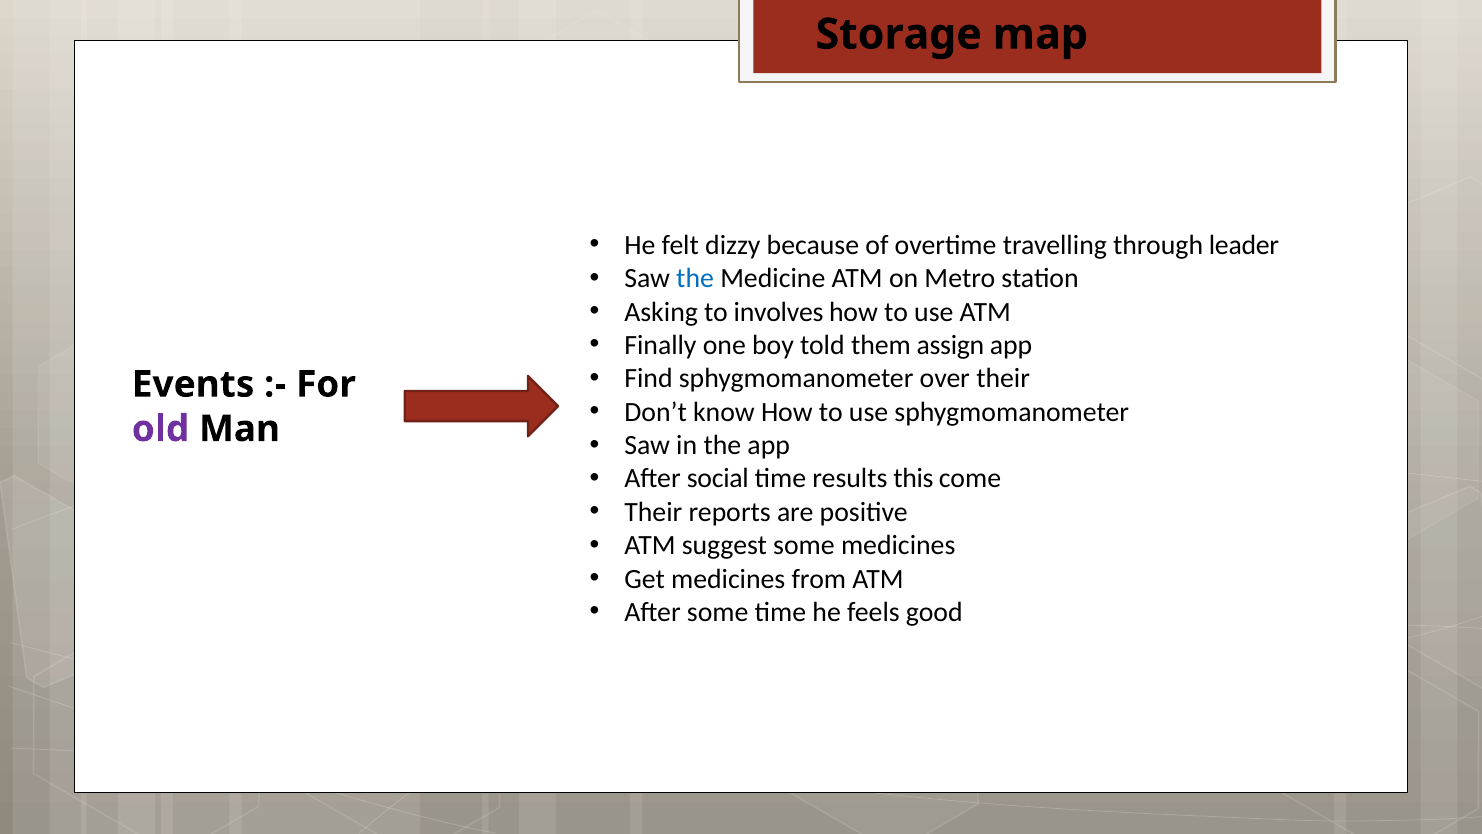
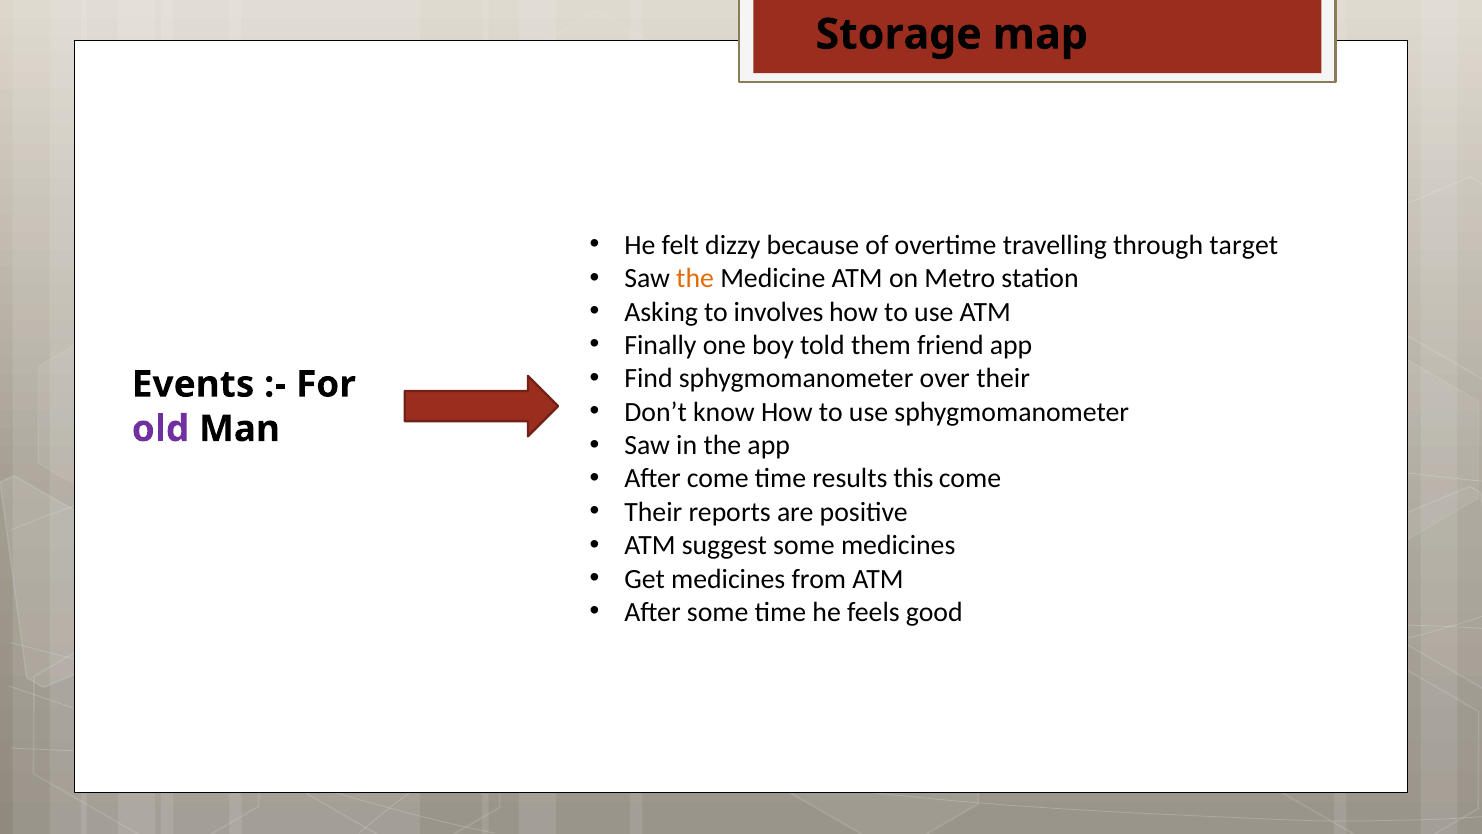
leader: leader -> target (1244, 245)
the colour: blue -> orange (695, 278)
assign: assign -> friend (950, 345)
After social: social -> come (718, 479)
